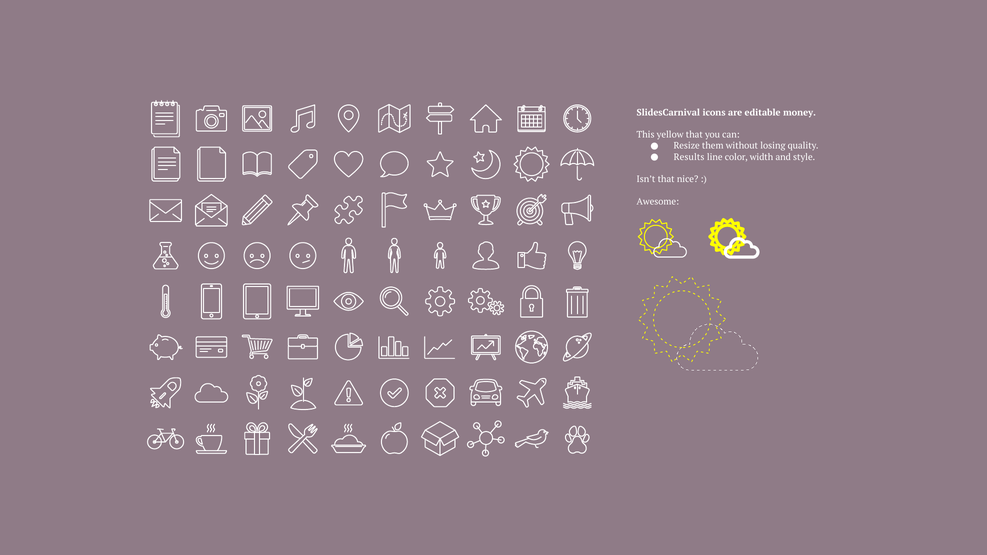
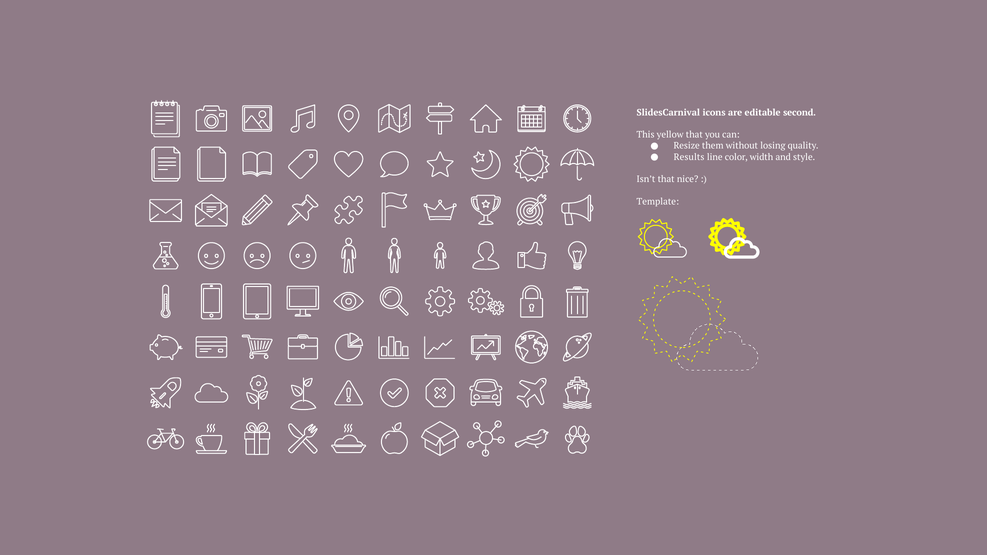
money: money -> second (800, 113)
Awesome: Awesome -> Template (658, 202)
